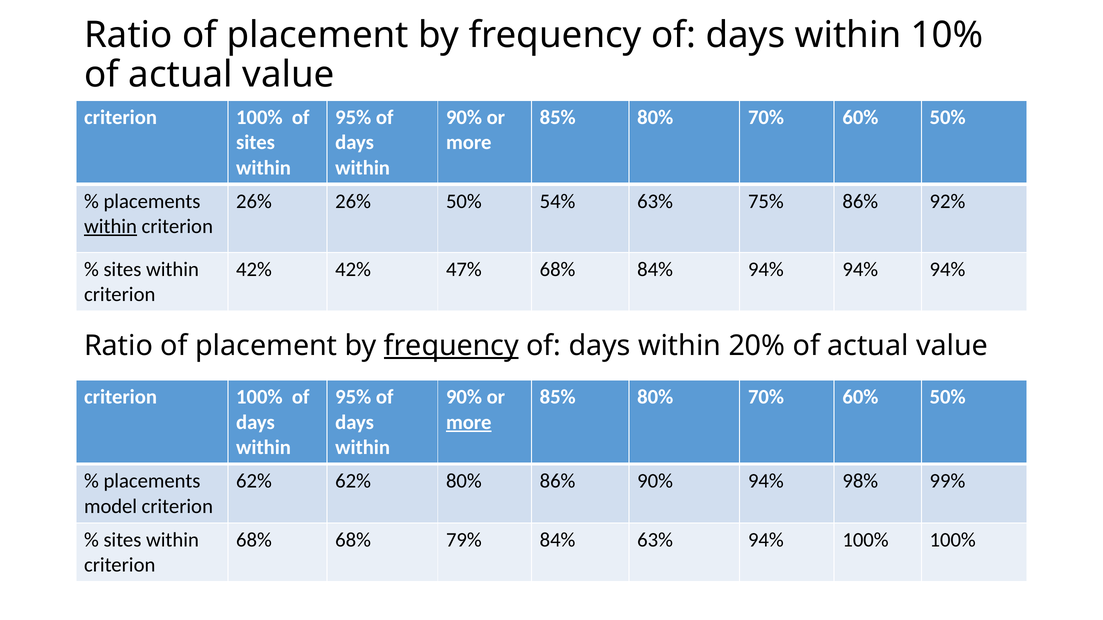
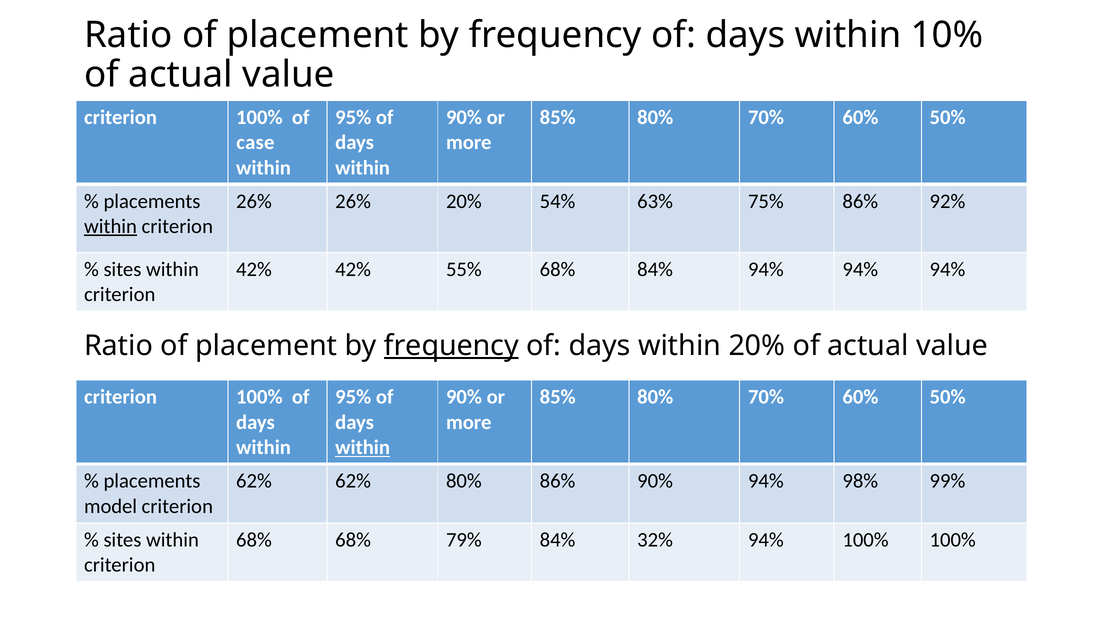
sites: sites -> case (255, 143)
26% 50%: 50% -> 20% (464, 201)
47%: 47% -> 55% (464, 270)
more underline: present -> none (469, 423)
within underline: none -> present (363, 448)
84% 63%: 63% -> 32% (655, 540)
